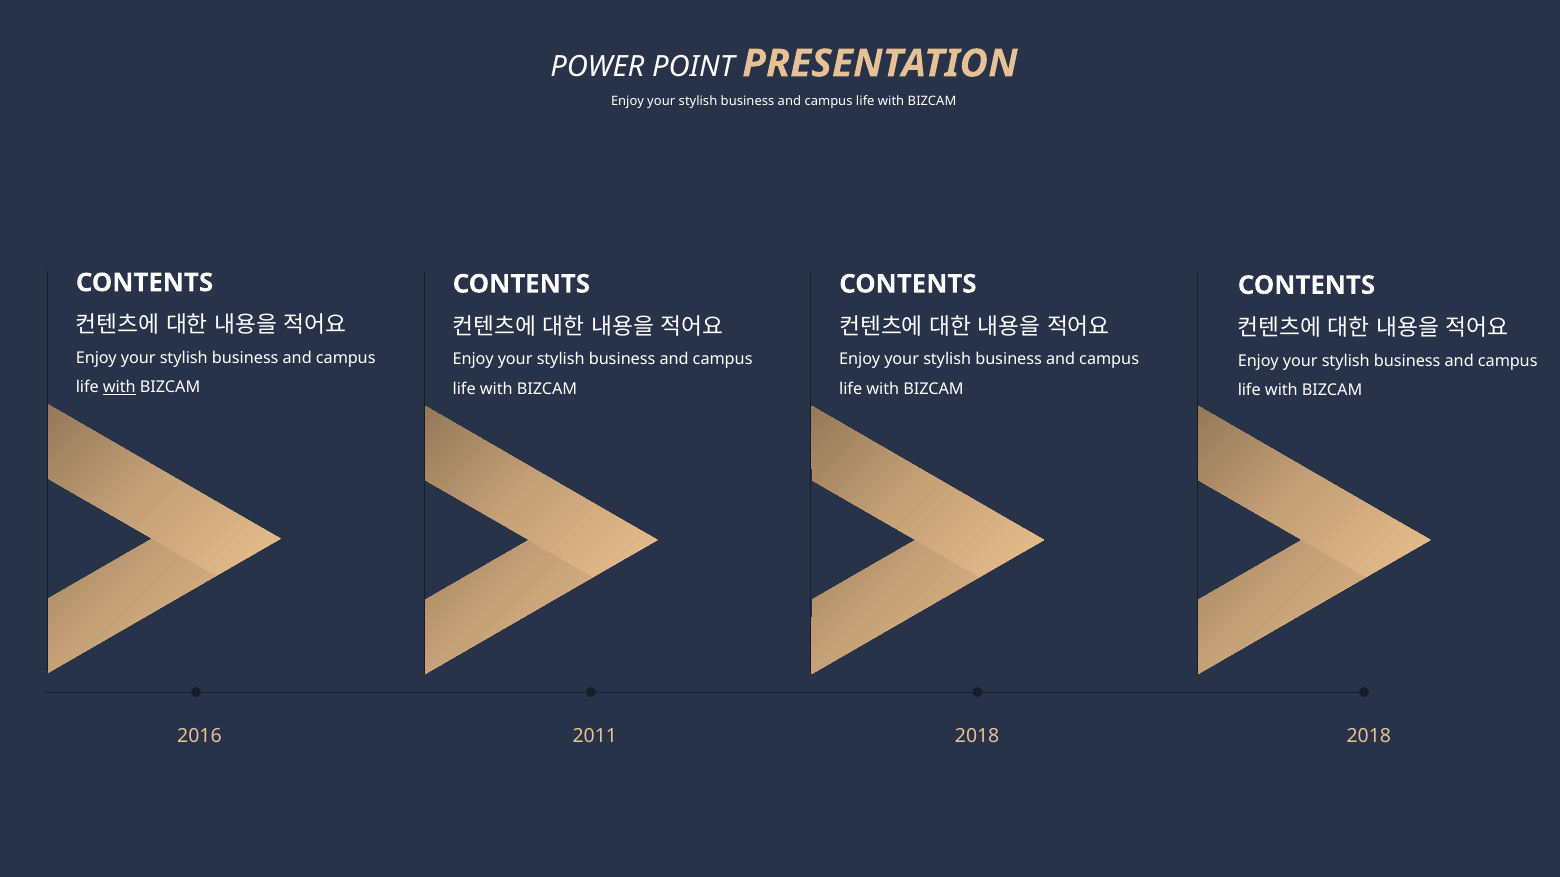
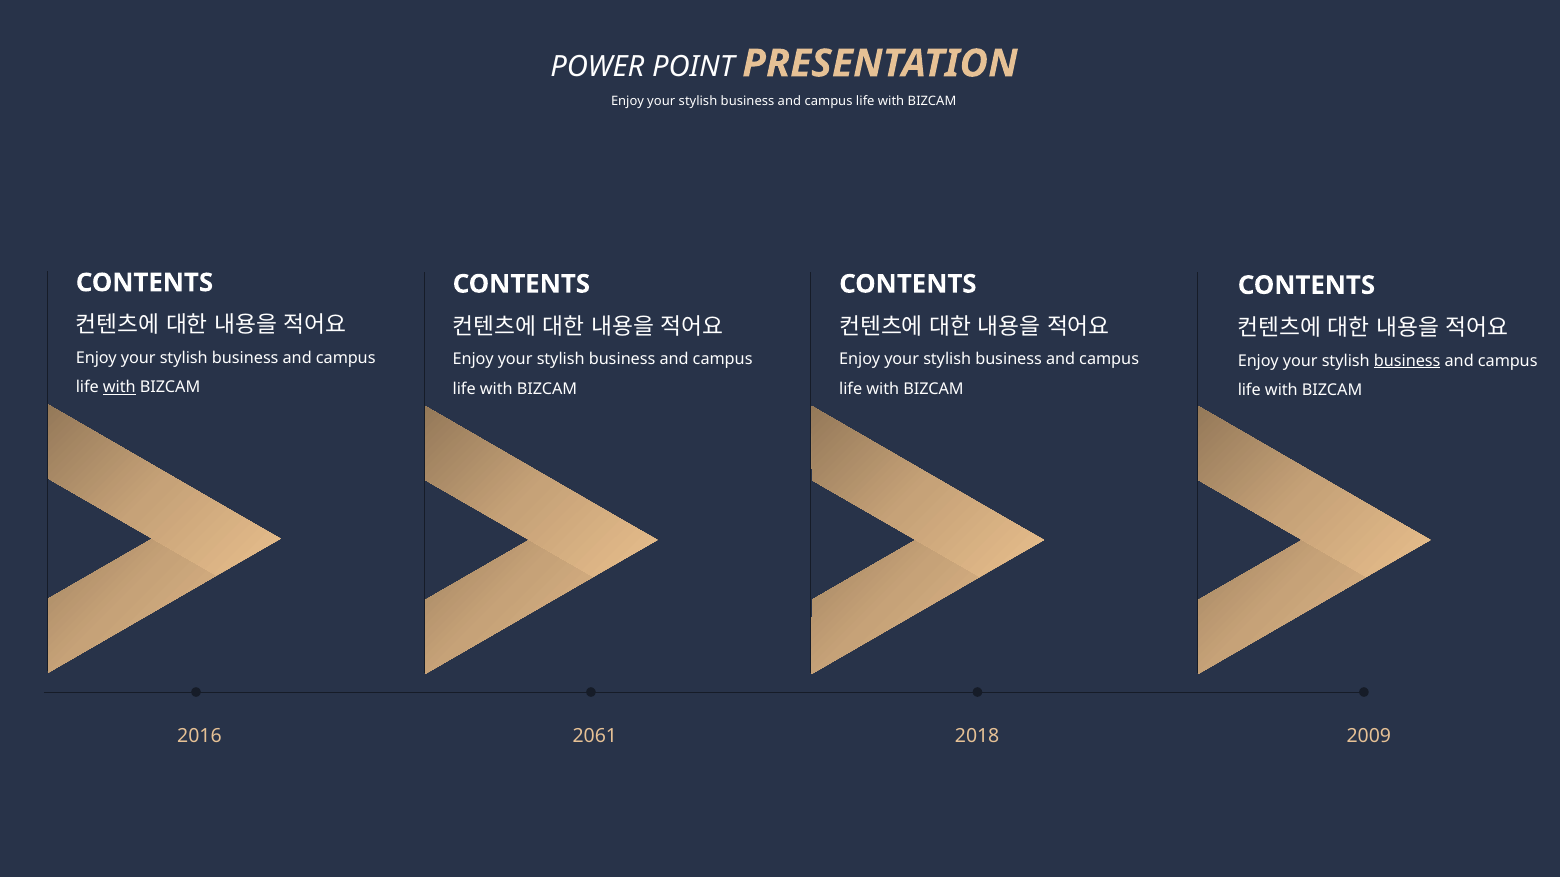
business underline: none -> present (1407, 361)
2011: 2011 -> 2061 (595, 736)
2018 2018: 2018 -> 2009 (1369, 736)
